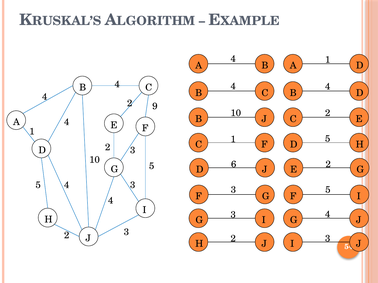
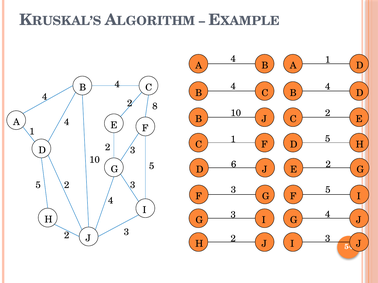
9: 9 -> 8 (155, 106)
5 4: 4 -> 2 (67, 185)
